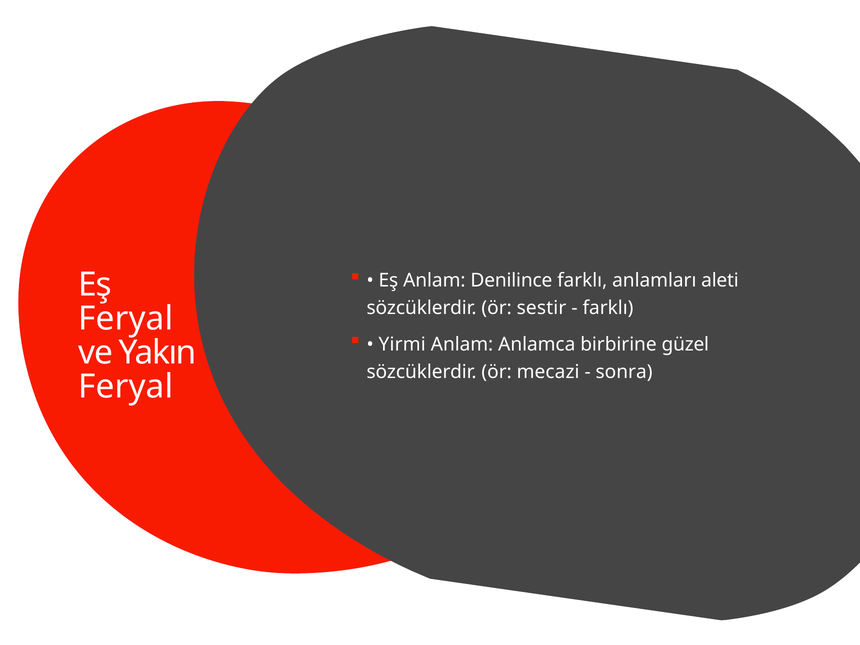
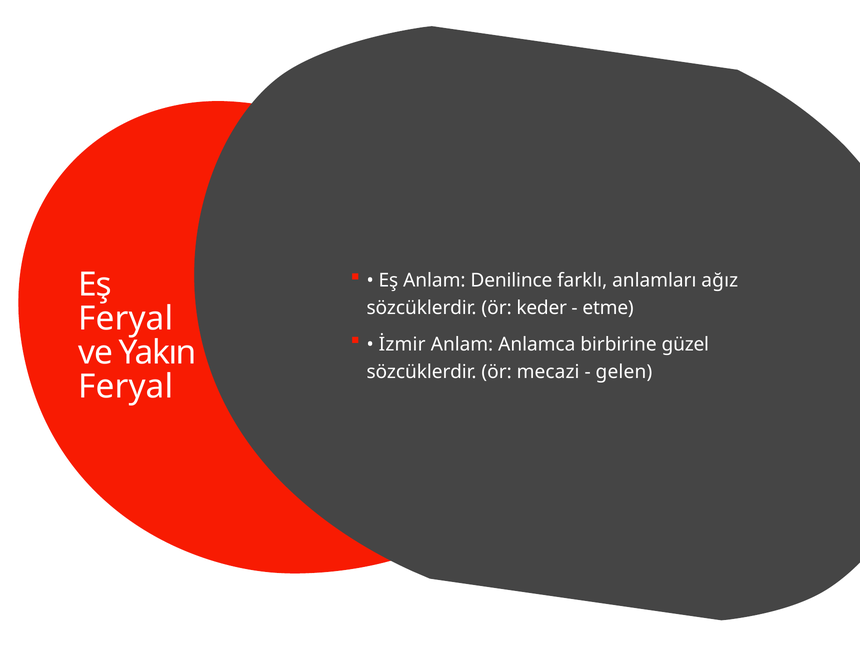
aleti: aleti -> ağız (720, 280)
sestir: sestir -> keder (542, 308)
farklı: farklı -> etme (608, 308)
Yirmi: Yirmi -> İzmir (402, 344)
sonra: sonra -> gelen (624, 372)
